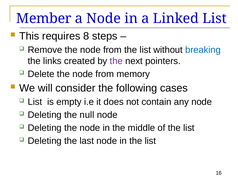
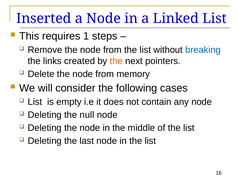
Member: Member -> Inserted (44, 18)
8: 8 -> 1 (86, 36)
the colour: purple -> orange (116, 61)
